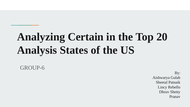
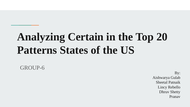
Analysis: Analysis -> Patterns (37, 50)
